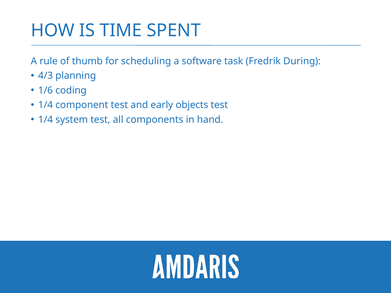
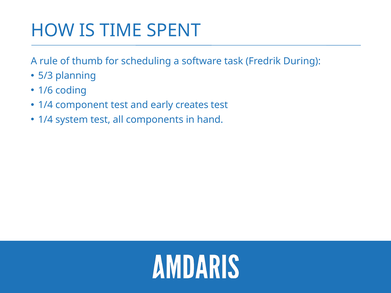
4/3: 4/3 -> 5/3 (46, 76)
objects: objects -> creates (192, 105)
